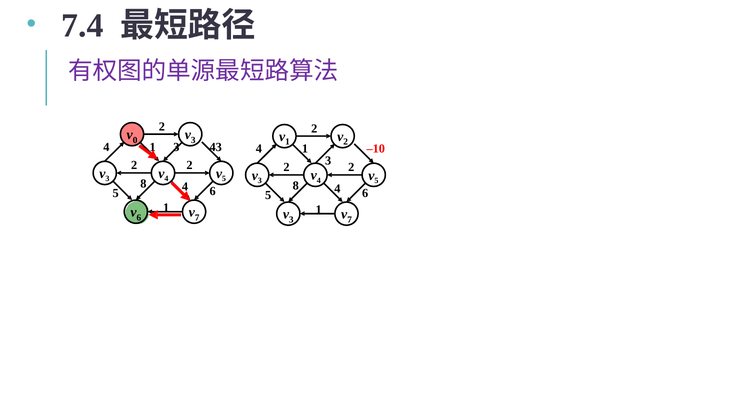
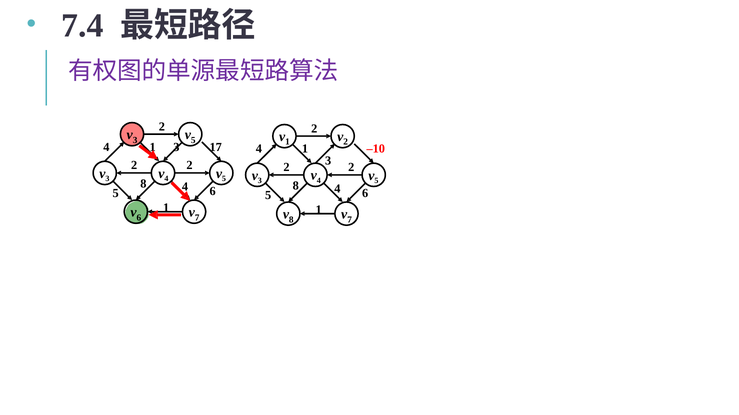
0: 0 -> 3 (135, 140)
3: 3 -> 5 (193, 140)
43: 43 -> 17 (216, 147)
3: 3 -> 8 (291, 220)
